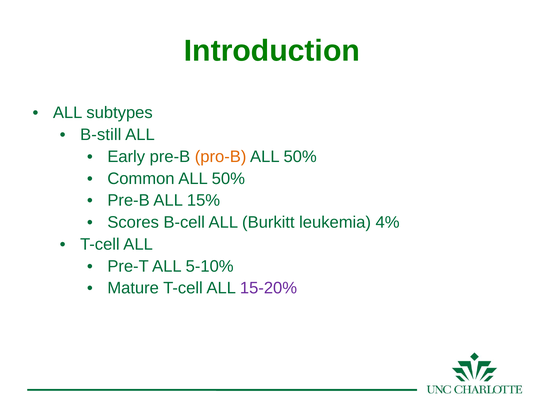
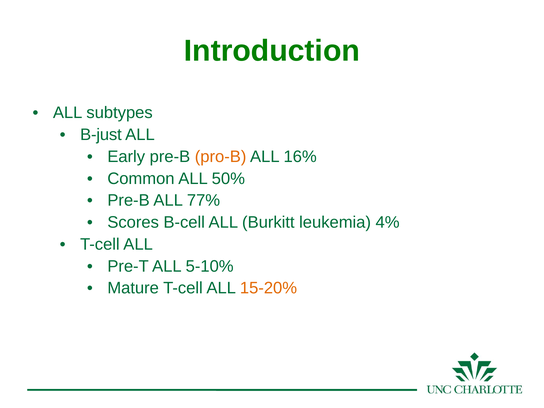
B-still: B-still -> B-just (101, 135)
50%: 50% -> 16% (300, 157)
15%: 15% -> 77% (203, 200)
15-20% colour: purple -> orange (268, 288)
